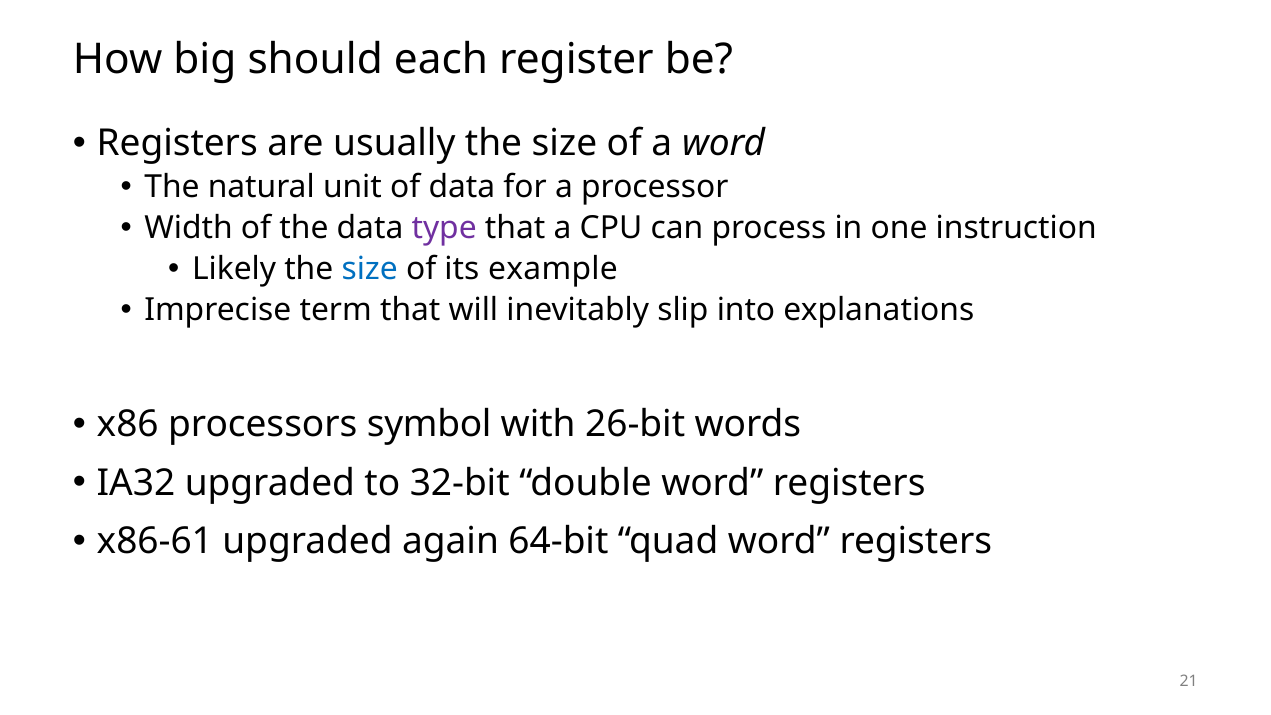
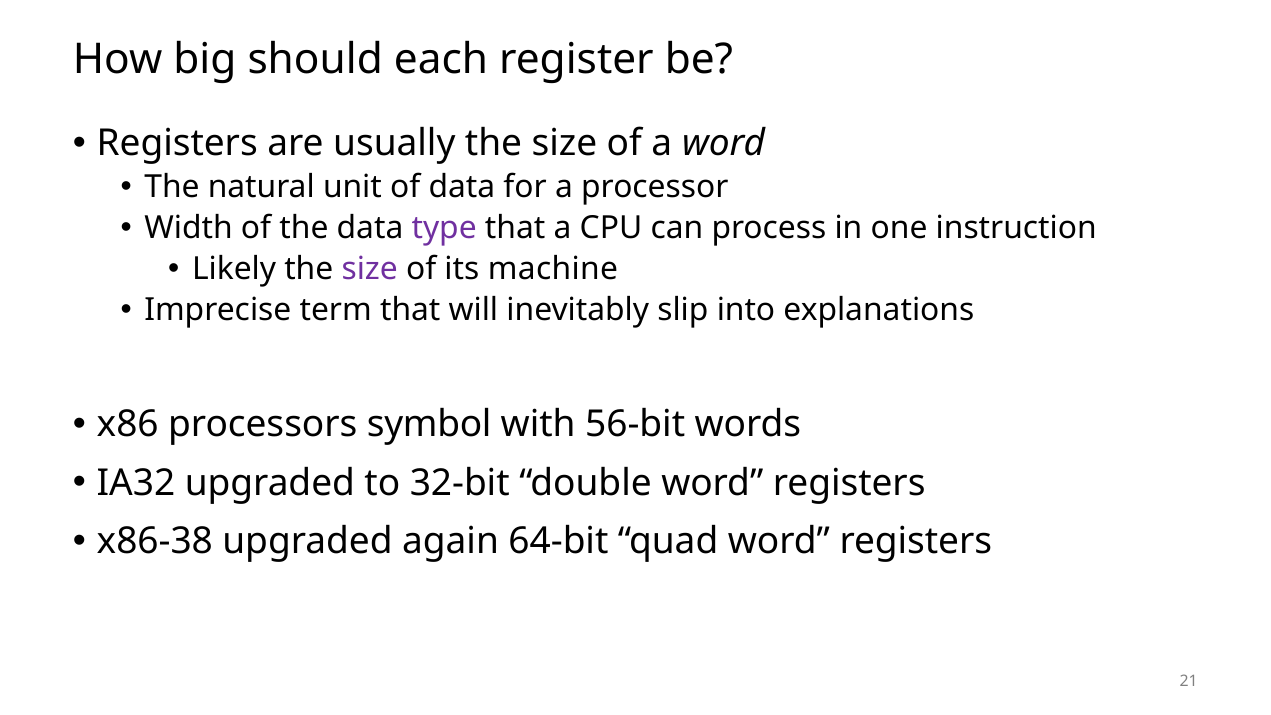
size colour: blue -> purple (370, 269)
example: example -> machine (553, 269)
26-bit: 26-bit -> 56-bit (635, 424)
x86-61: x86-61 -> x86-38 (155, 541)
